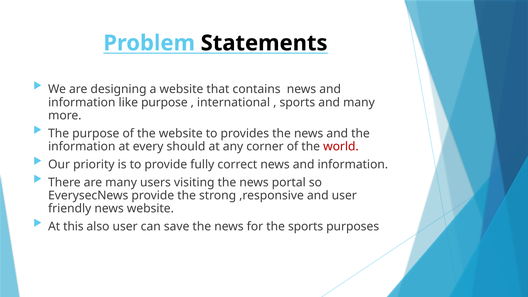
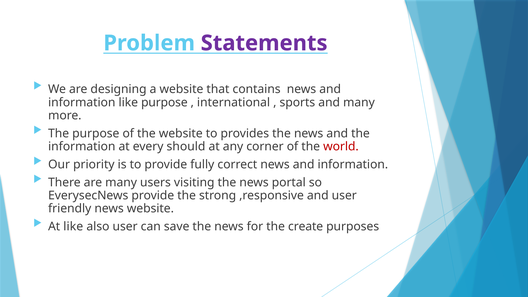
Statements colour: black -> purple (264, 43)
At this: this -> like (73, 227)
the sports: sports -> create (306, 227)
